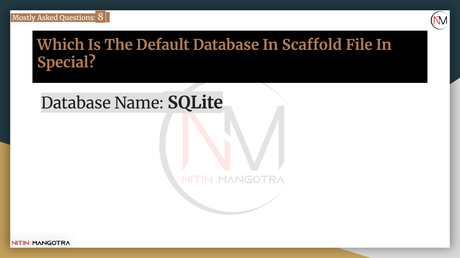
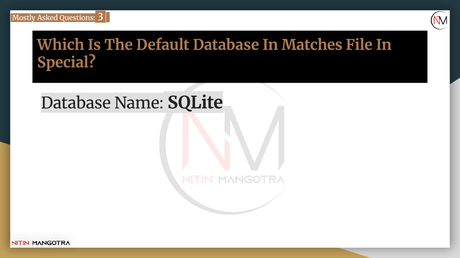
8: 8 -> 3 (101, 17)
Scaffold: Scaffold -> Matches (312, 45)
